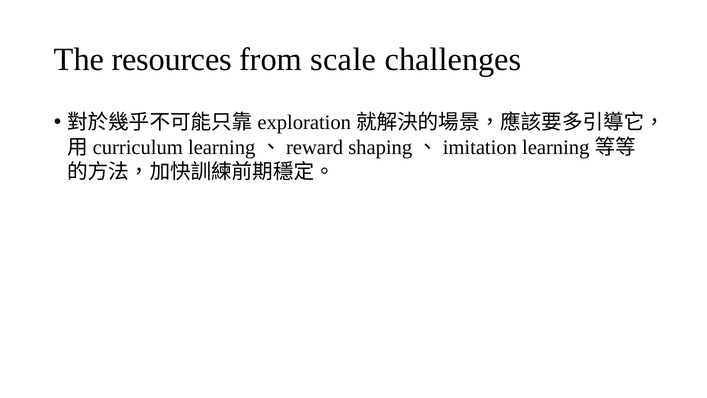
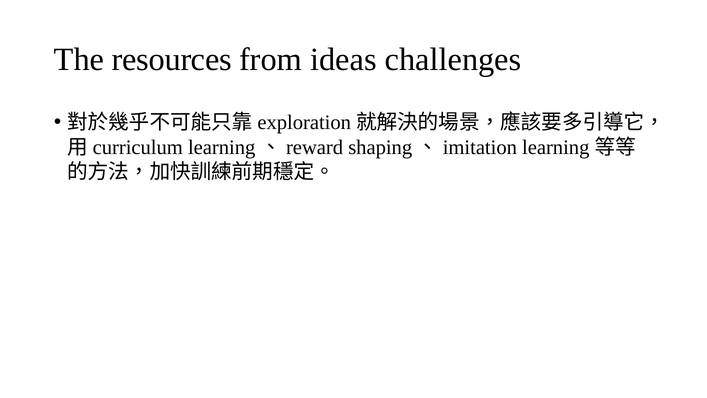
scale: scale -> ideas (343, 59)
